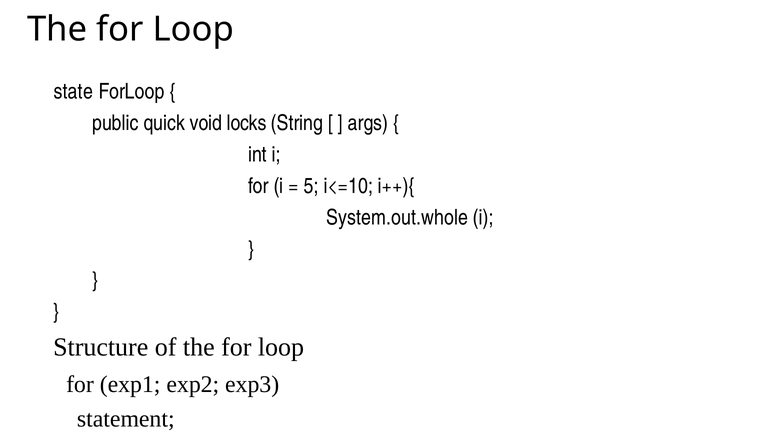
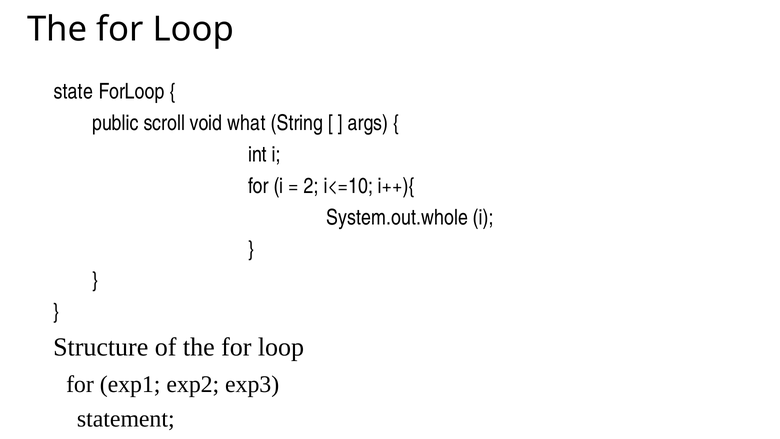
quick: quick -> scroll (164, 123)
locks: locks -> what (246, 123)
5: 5 -> 2 (311, 186)
